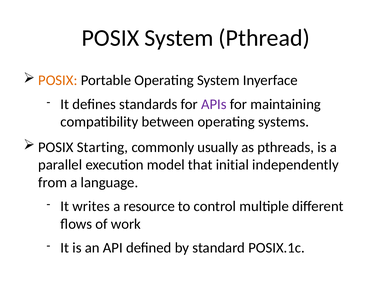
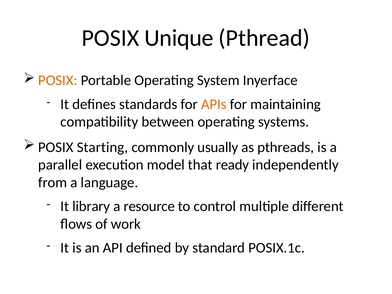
POSIX System: System -> Unique (179, 38)
APIs colour: purple -> orange (214, 104)
initial: initial -> ready (232, 165)
writes: writes -> library (91, 206)
